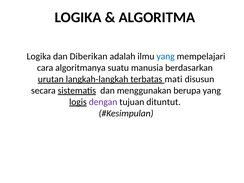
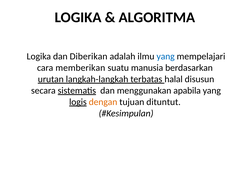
algoritmanya: algoritmanya -> memberikan (80, 68)
mati: mati -> halal (174, 79)
berupa: berupa -> apabila (187, 91)
dengan colour: purple -> orange (103, 102)
